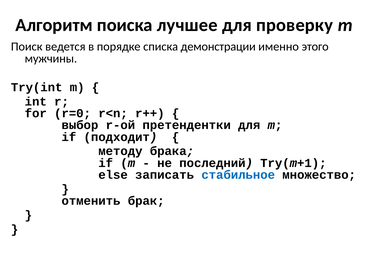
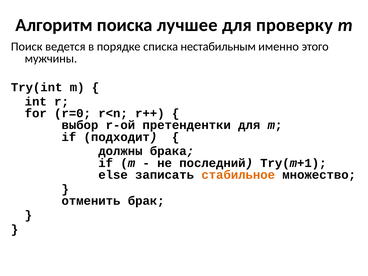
демонстрации: демонстрации -> нестабильным (218, 47)
методу: методу -> должны (120, 151)
стабильное colour: blue -> orange (238, 175)
